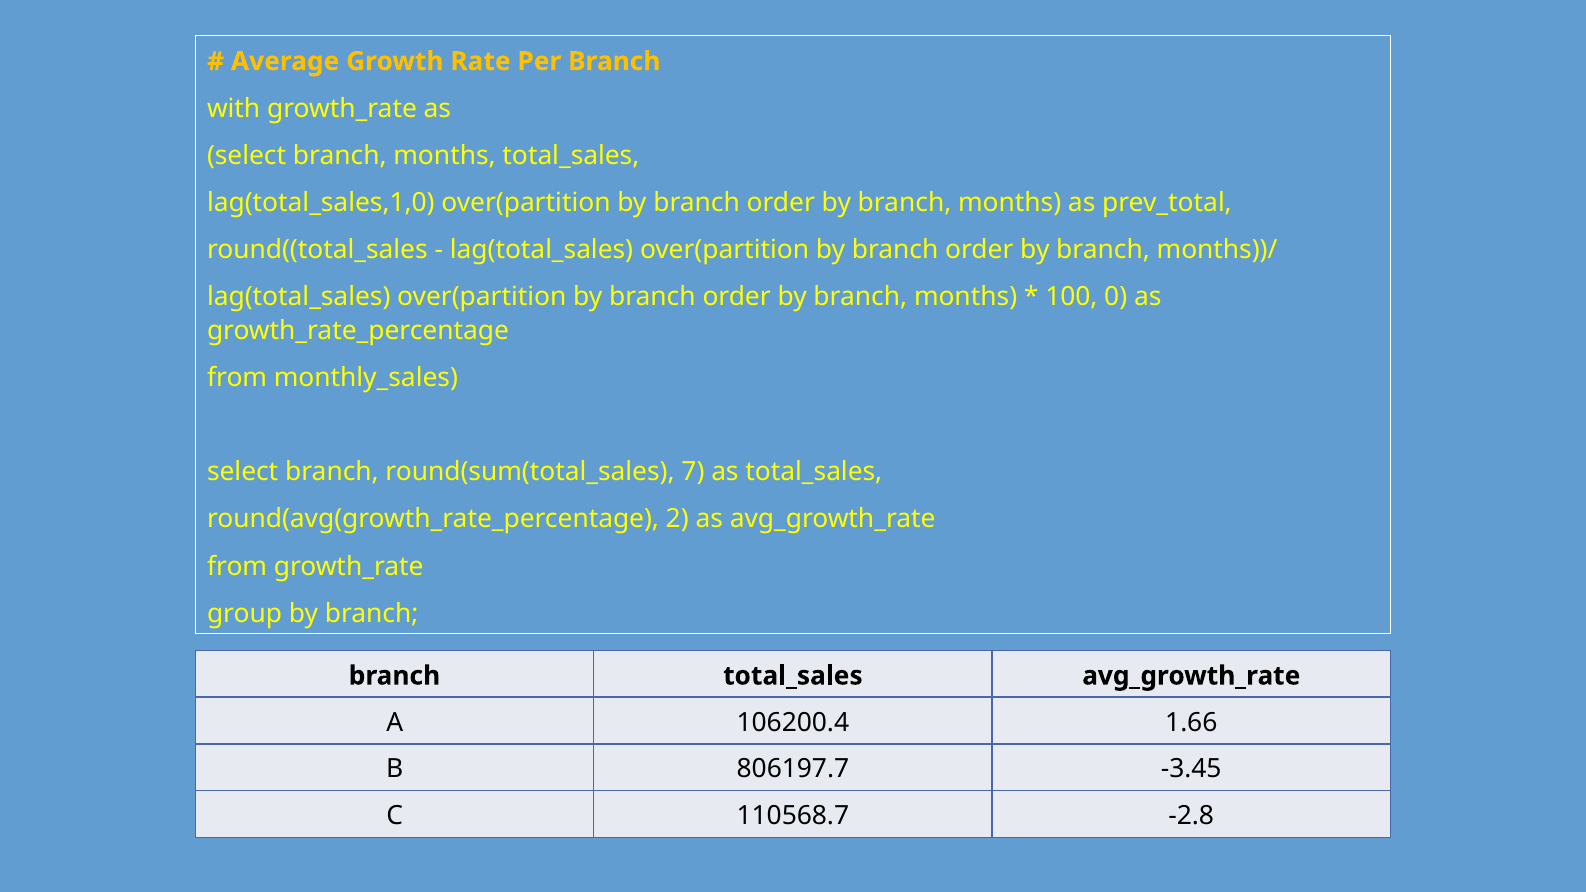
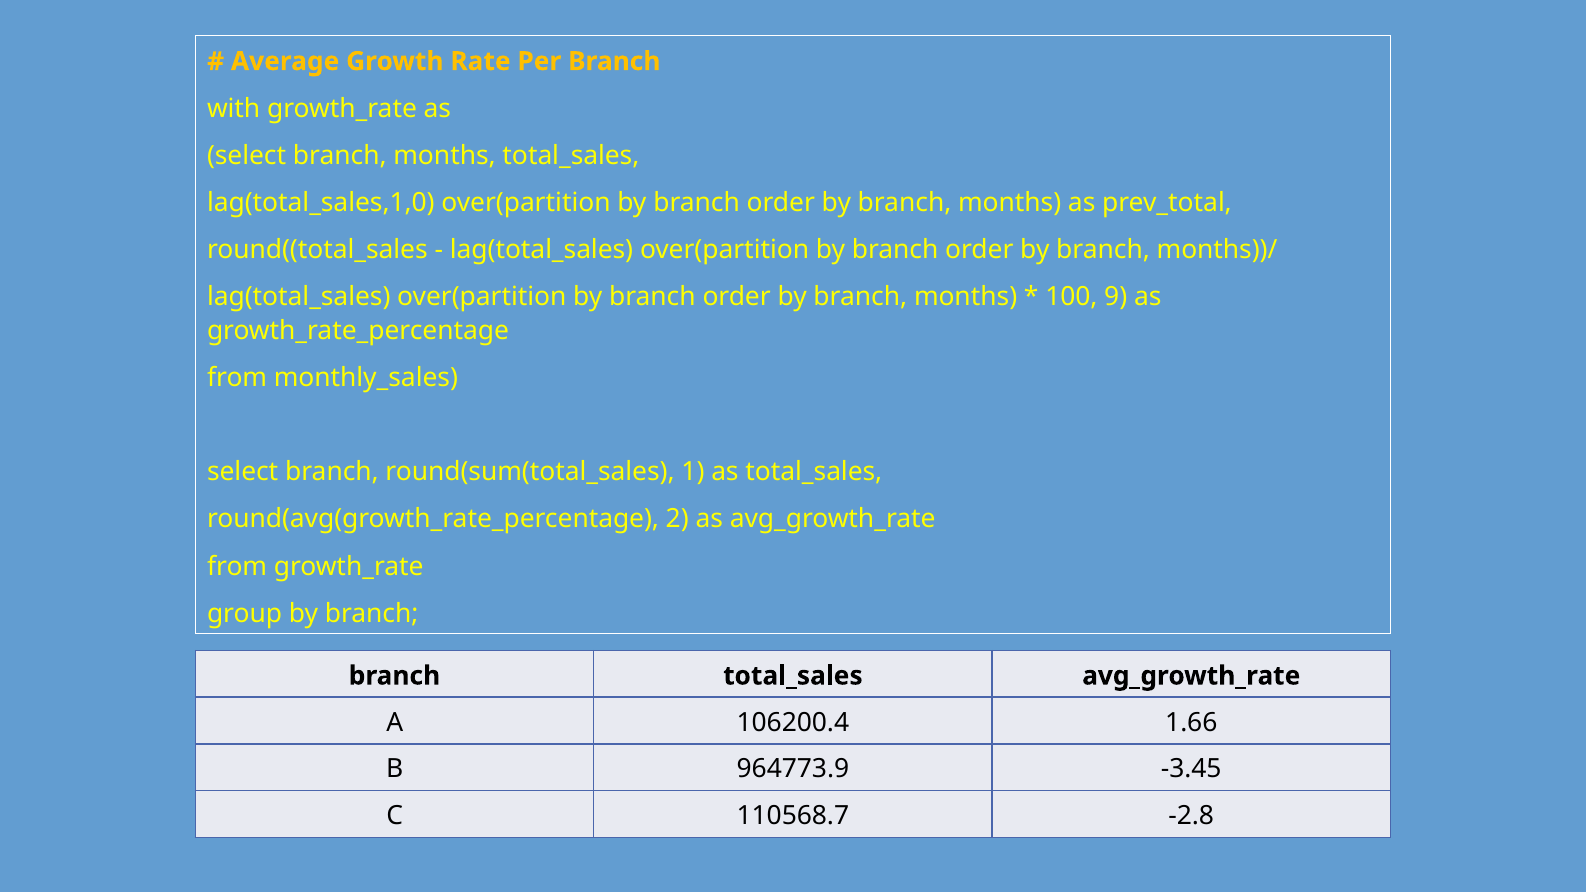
0: 0 -> 9 (1116, 297)
7: 7 -> 1 (693, 472)
806197.7: 806197.7 -> 964773.9 (793, 769)
